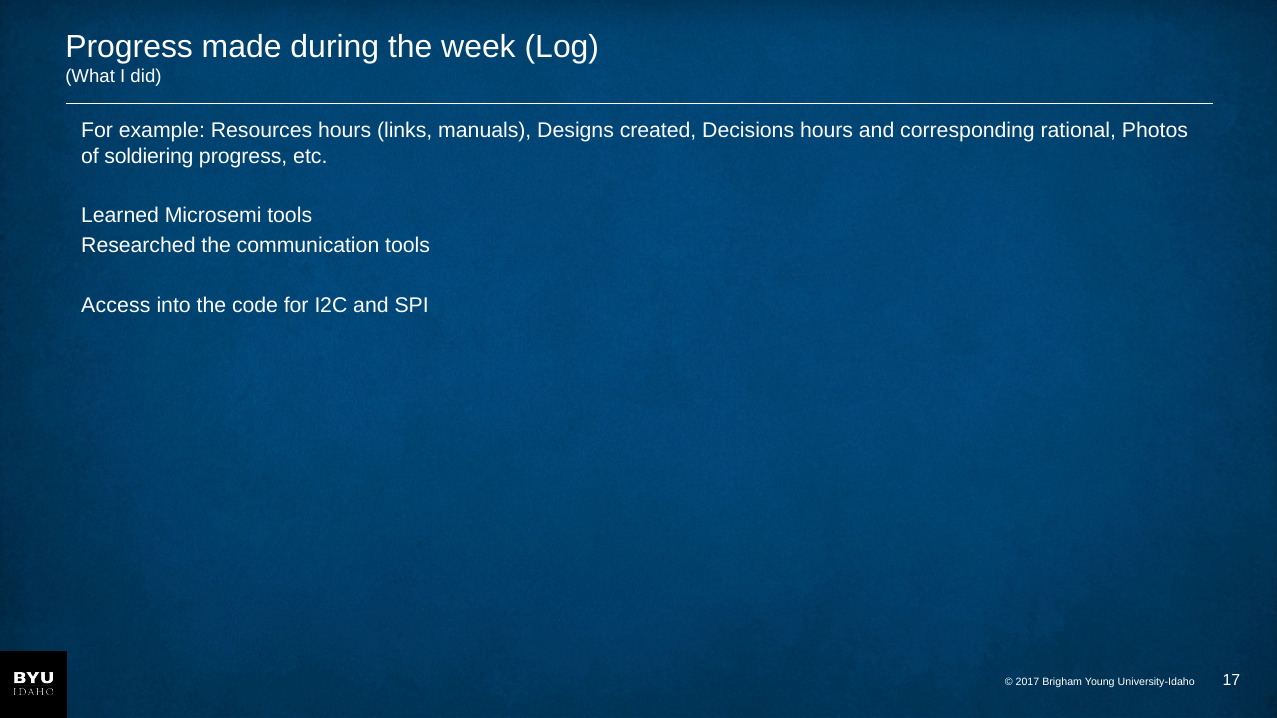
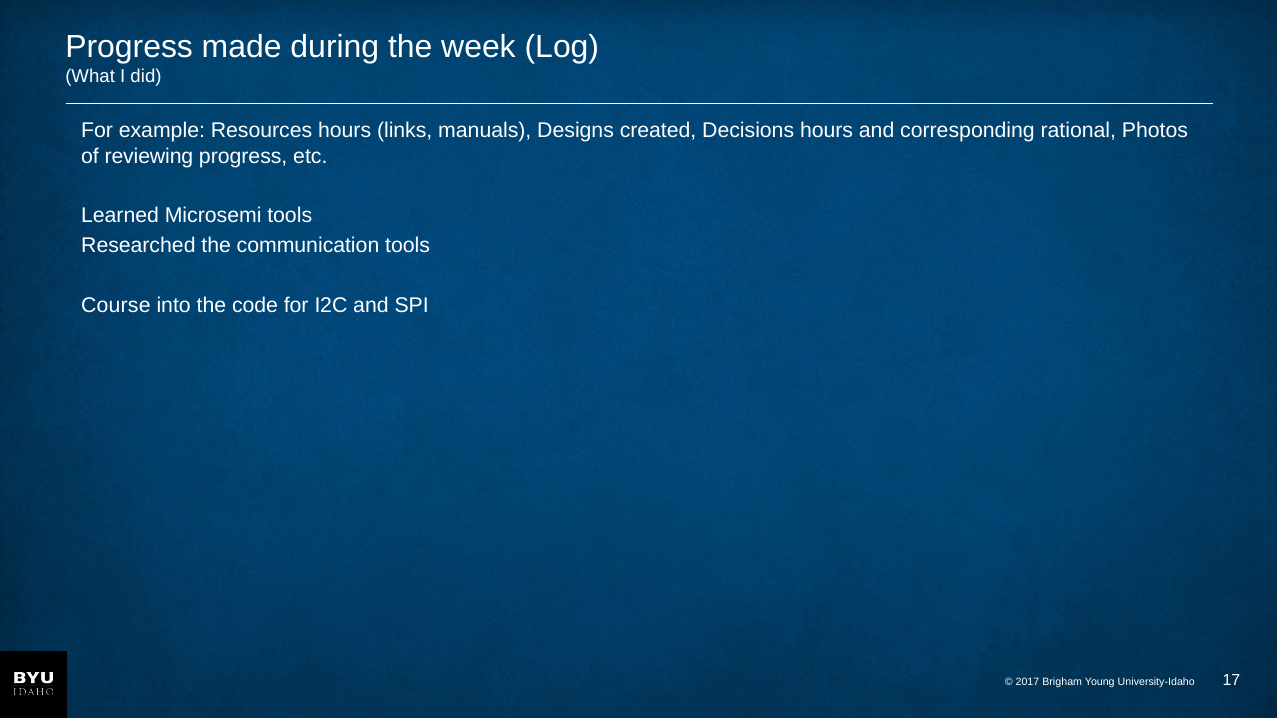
soldiering: soldiering -> reviewing (149, 156)
Access: Access -> Course (116, 305)
